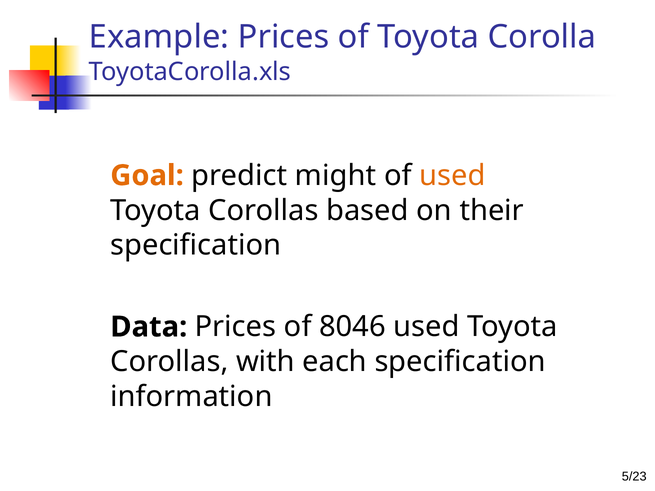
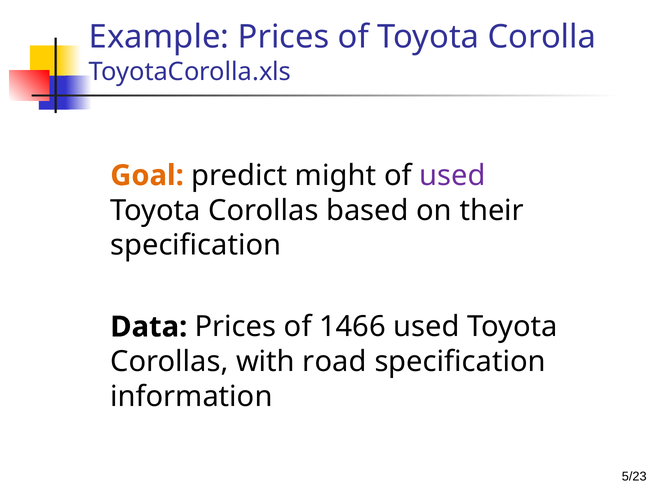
used colour: orange -> purple (452, 176)
8046: 8046 -> 1466 (352, 327)
each: each -> road (335, 362)
